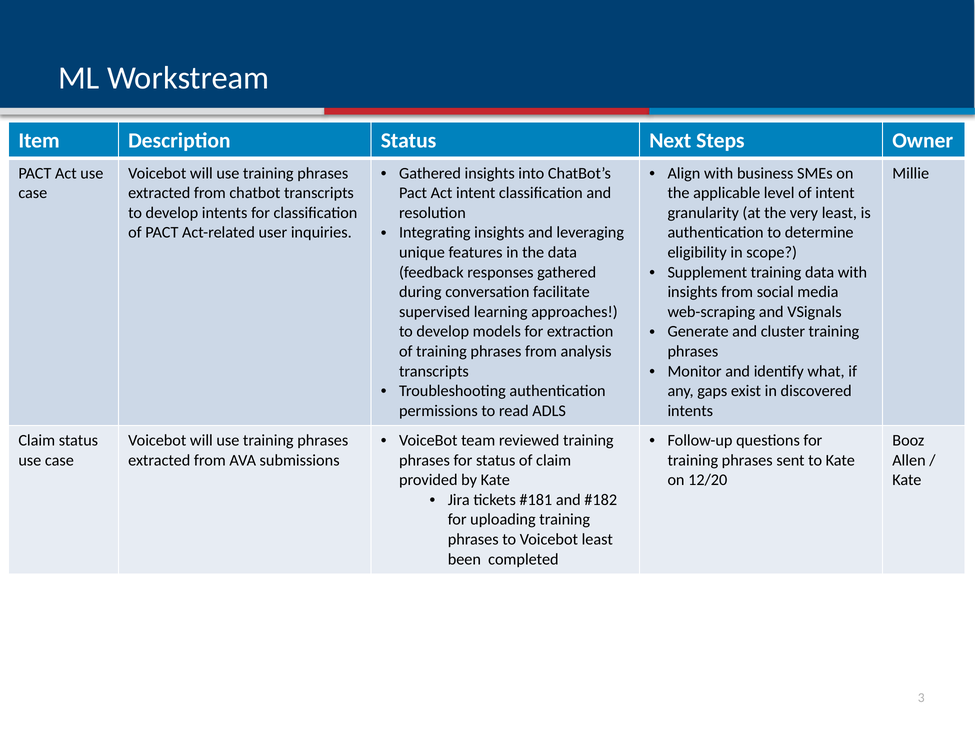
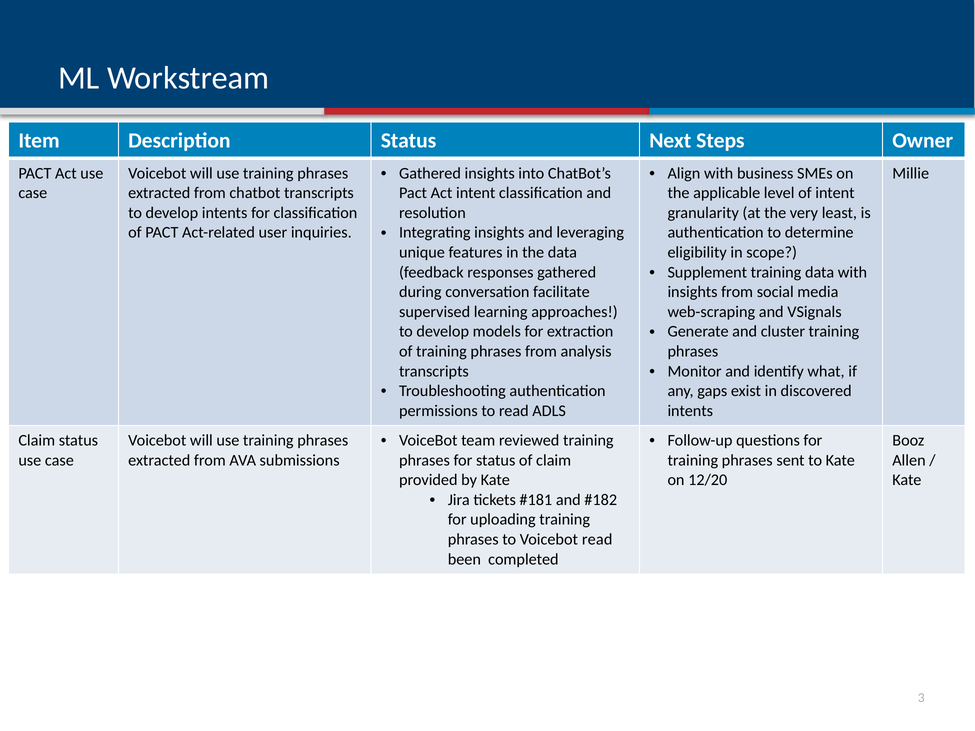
Voicebot least: least -> read (597, 540)
